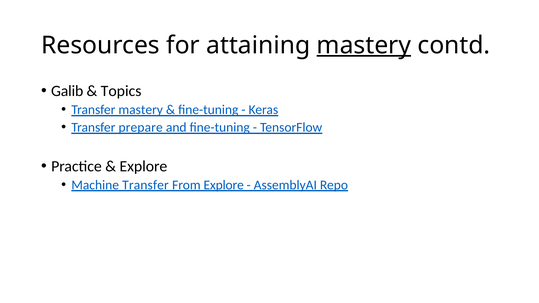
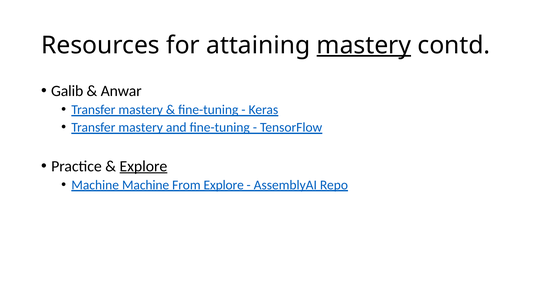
Topics: Topics -> Anwar (121, 91)
prepare: prepare -> mastery (141, 128)
Explore underline: none -> present (143, 166)
Machine Transfer: Transfer -> Machine (146, 185)
